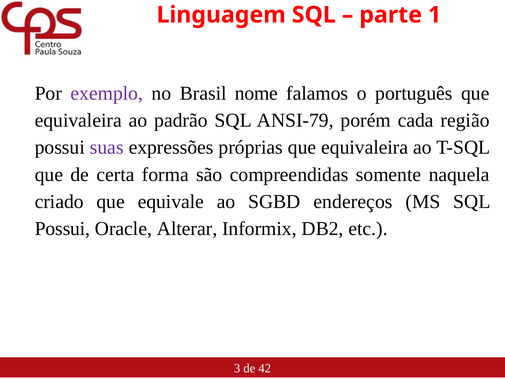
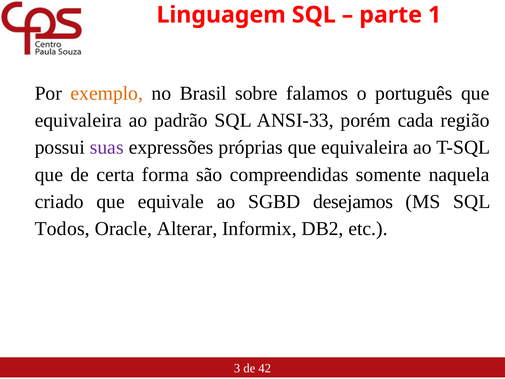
exemplo colour: purple -> orange (107, 93)
nome: nome -> sobre (256, 93)
ANSI-79: ANSI-79 -> ANSI-33 (295, 120)
endereços: endereços -> desejamos (353, 202)
Possui: Possui -> Todos (62, 229)
